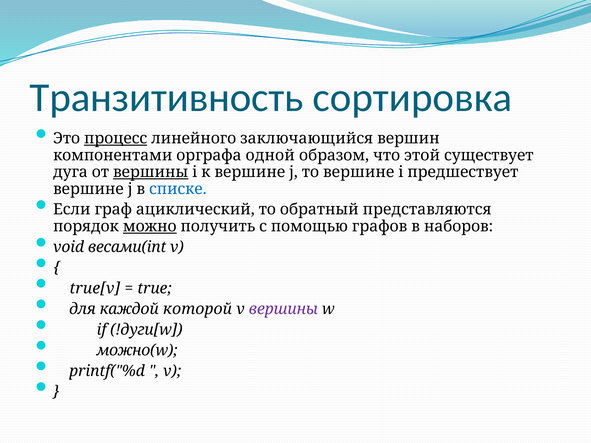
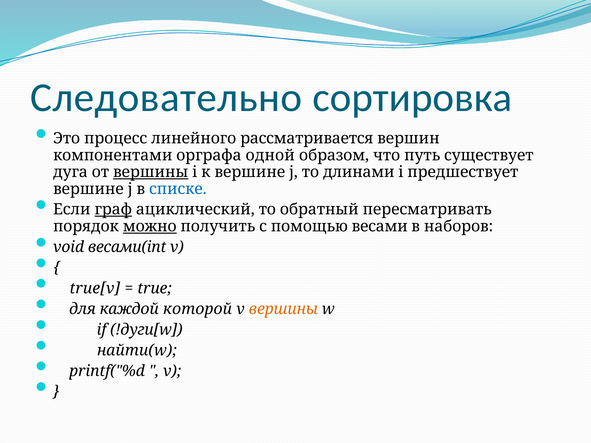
Транзитивность: Транзитивность -> Следовательно (166, 98)
процесс underline: present -> none (116, 138)
заключающийся: заключающийся -> рассматривается (307, 138)
этой: этой -> путь (422, 155)
то вершине: вершине -> длинами (359, 172)
граф underline: none -> present (113, 210)
представляются: представляются -> пересматривать (427, 210)
графов: графов -> весами (380, 226)
вершины colour: purple -> orange (283, 309)
можно(w: можно(w -> найти(w (137, 350)
